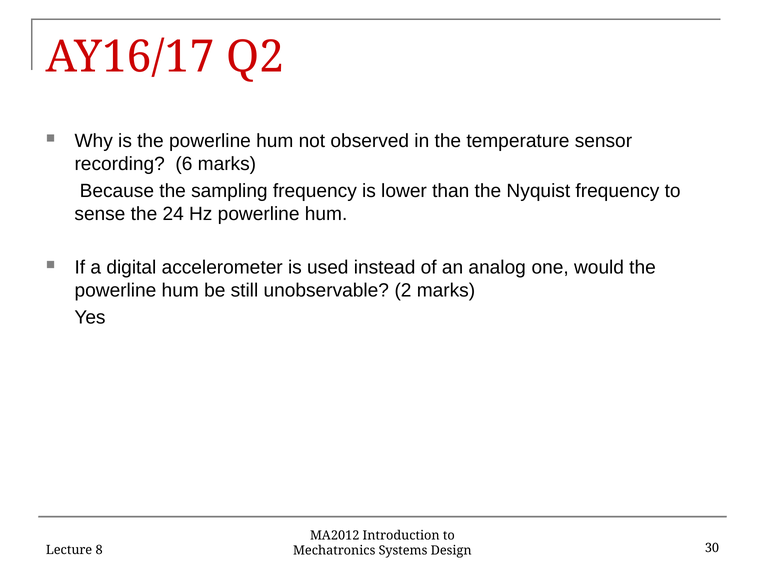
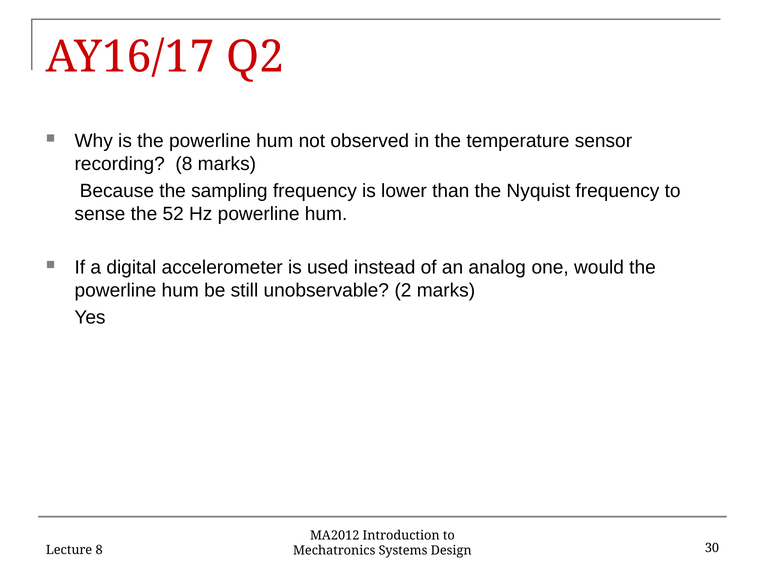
recording 6: 6 -> 8 (184, 164)
24: 24 -> 52 (173, 214)
